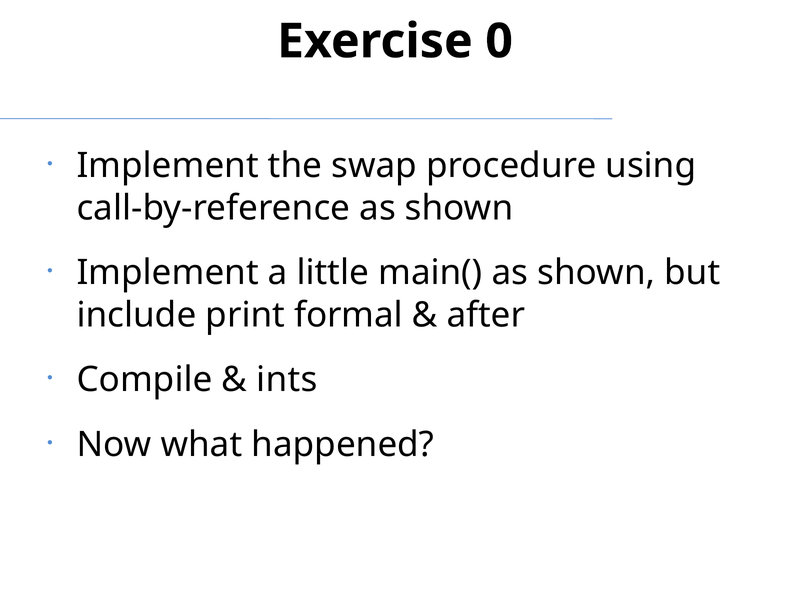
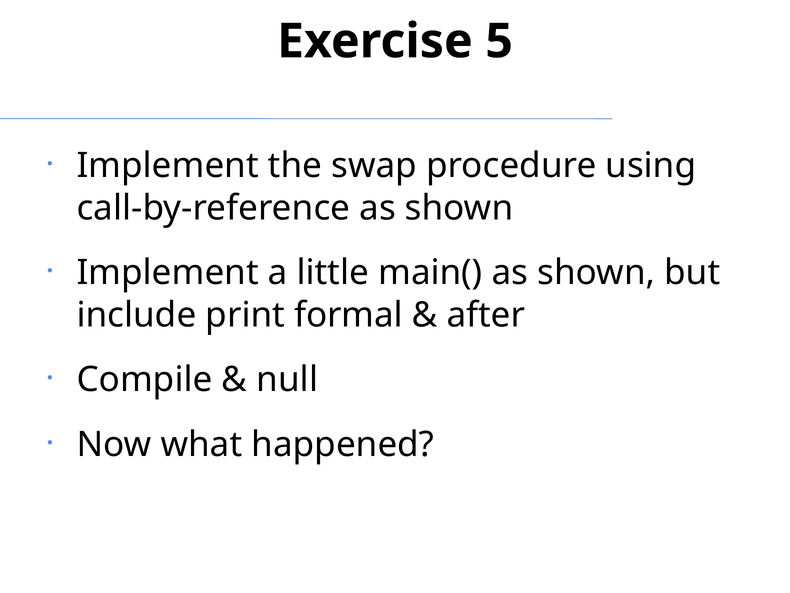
0: 0 -> 5 (499, 41)
ints: ints -> null (287, 379)
